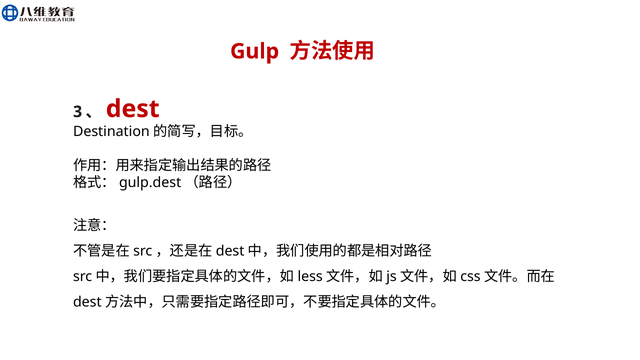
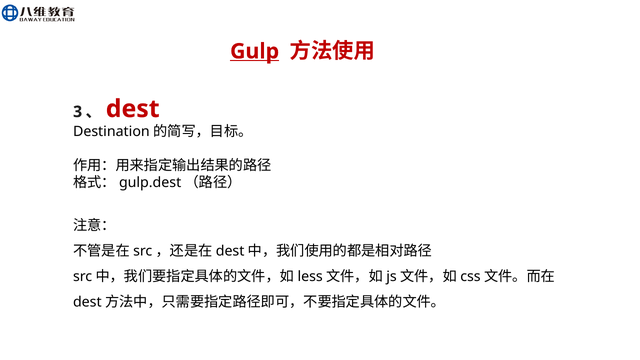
Gulp underline: none -> present (255, 51)
